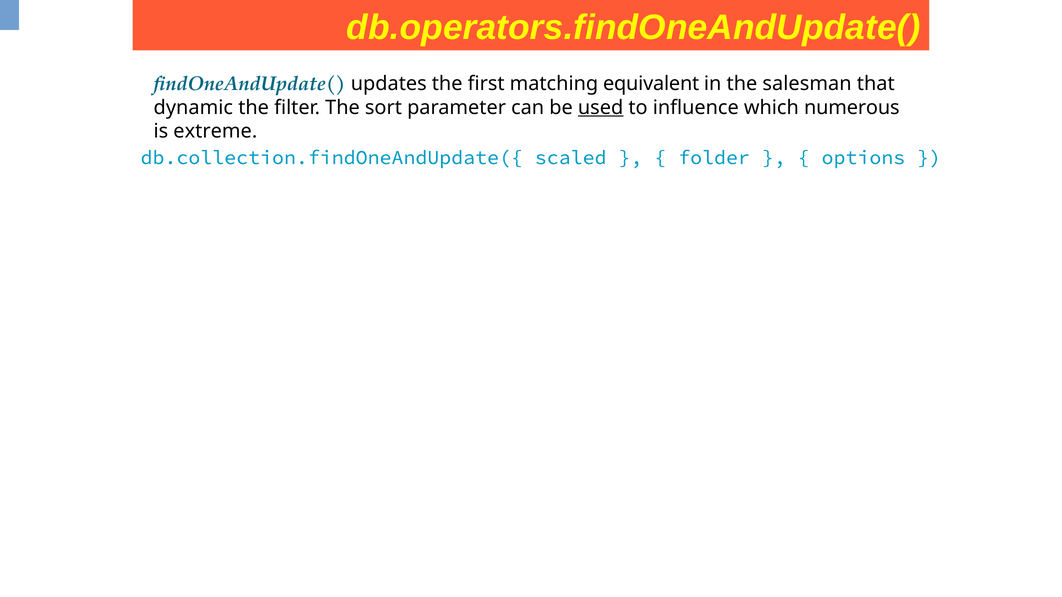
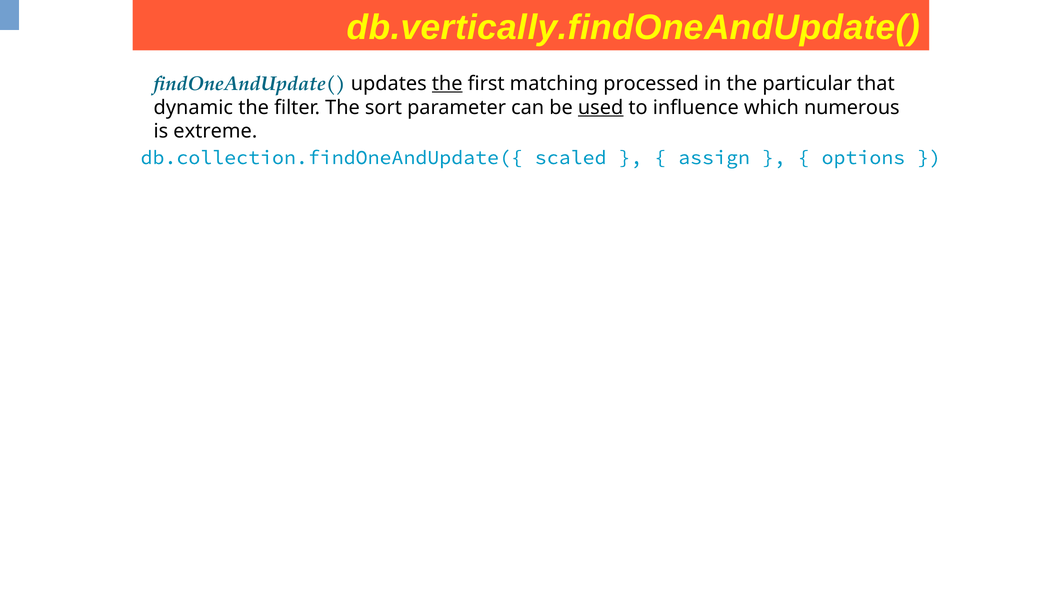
db.operators.findOneAndUpdate(: db.operators.findOneAndUpdate( -> db.vertically.findOneAndUpdate( (633, 28)
the underline: none -> present (447, 84)
equivalent: equivalent -> processed (651, 84)
salesman: salesman -> particular (807, 84)
folder: folder -> assign (714, 158)
